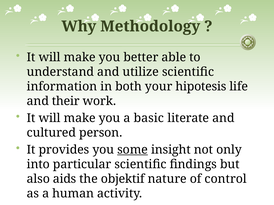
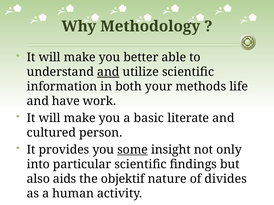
and underline: none -> present (108, 72)
hipotesis: hipotesis -> methods (201, 87)
their: their -> have (66, 101)
control: control -> divides (226, 179)
